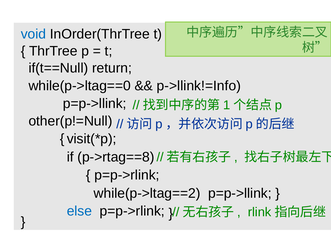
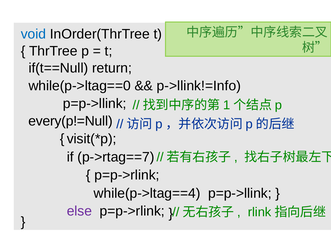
other(p!=Null: other(p!=Null -> every(p!=Null (70, 121)
p->rtag==8: p->rtag==8 -> p->rtag==7 (116, 157)
while(p->ltag==2: while(p->ltag==2 -> while(p->ltag==4 (147, 194)
else colour: blue -> purple (79, 211)
